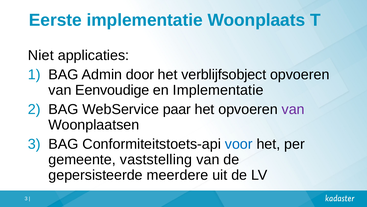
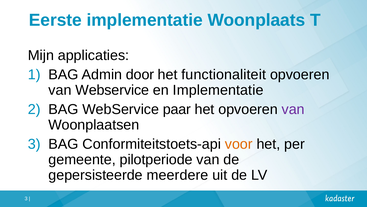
Niet: Niet -> Mijn (41, 55)
verblijfsobject: verblijfsobject -> functionaliteit (224, 74)
van Eenvoudige: Eenvoudige -> Webservice (112, 90)
voor colour: blue -> orange (239, 144)
vaststelling: vaststelling -> pilotperiode (156, 159)
